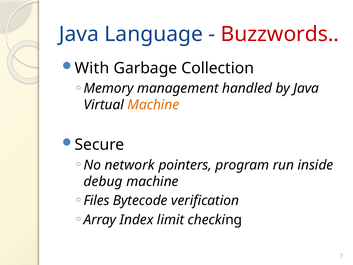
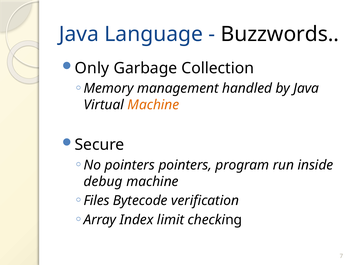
Buzzwords colour: red -> black (280, 34)
With: With -> Only (92, 68)
No network: network -> pointers (130, 165)
